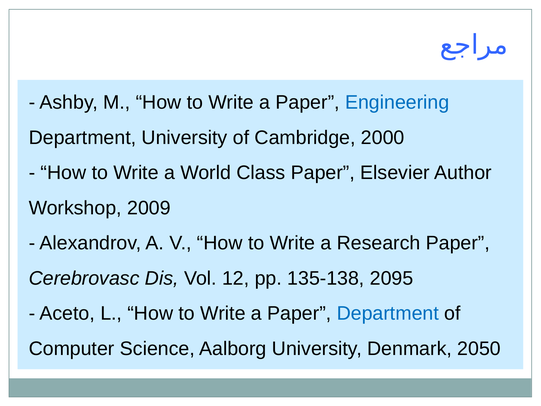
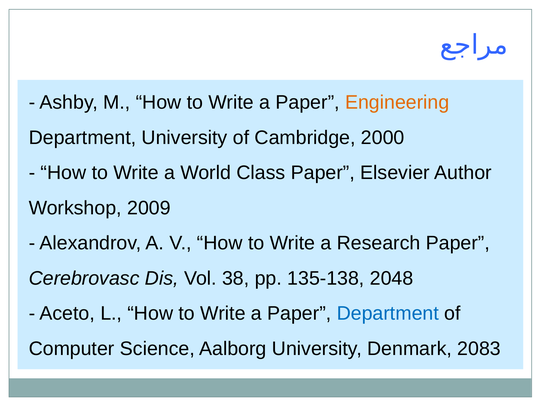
Engineering colour: blue -> orange (397, 102)
12: 12 -> 38 (236, 278)
2095: 2095 -> 2048 (392, 278)
2050: 2050 -> 2083 (479, 348)
